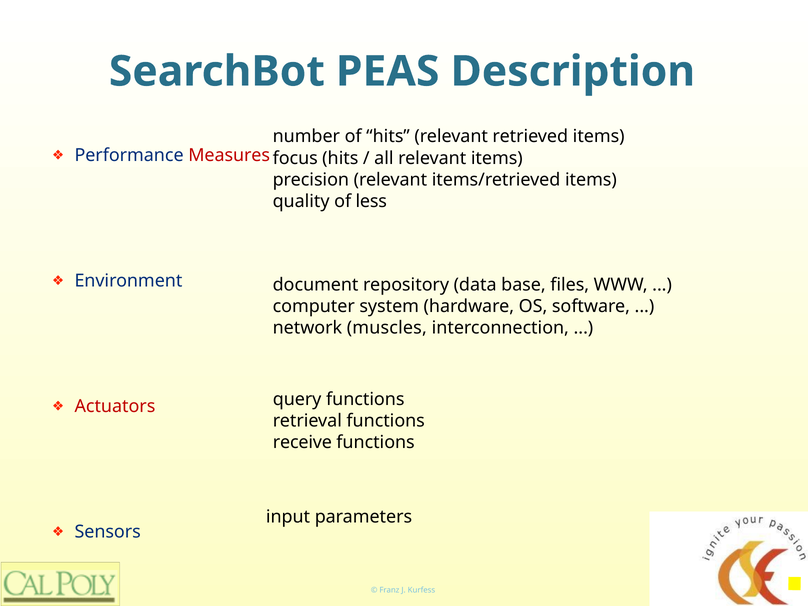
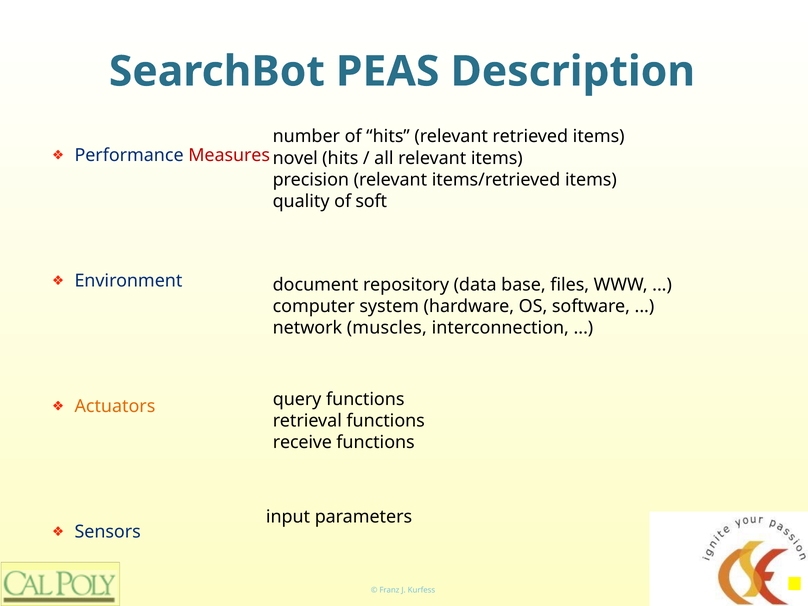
focus: focus -> novel (295, 158)
less: less -> soft (371, 201)
Actuators colour: red -> orange (115, 406)
